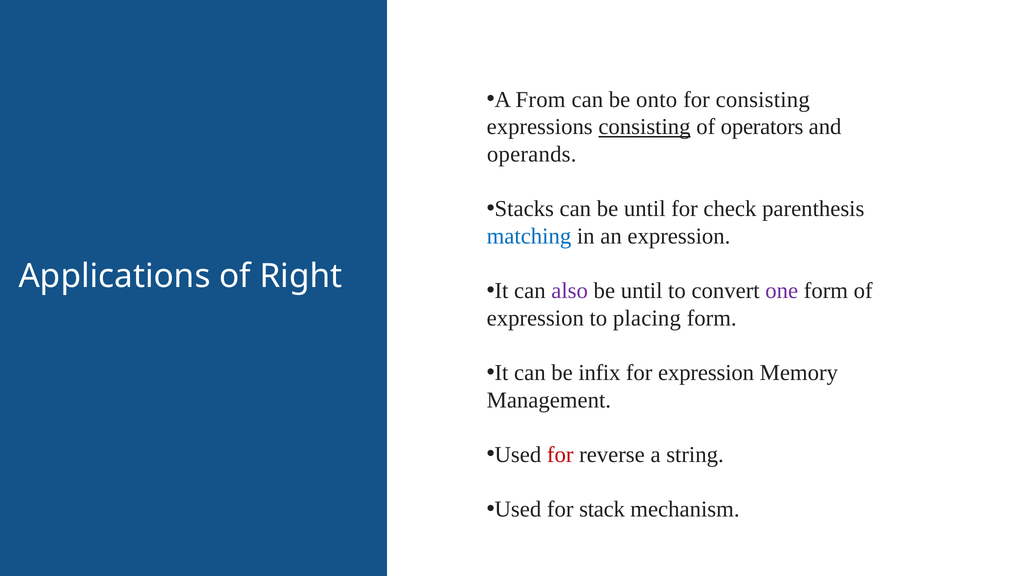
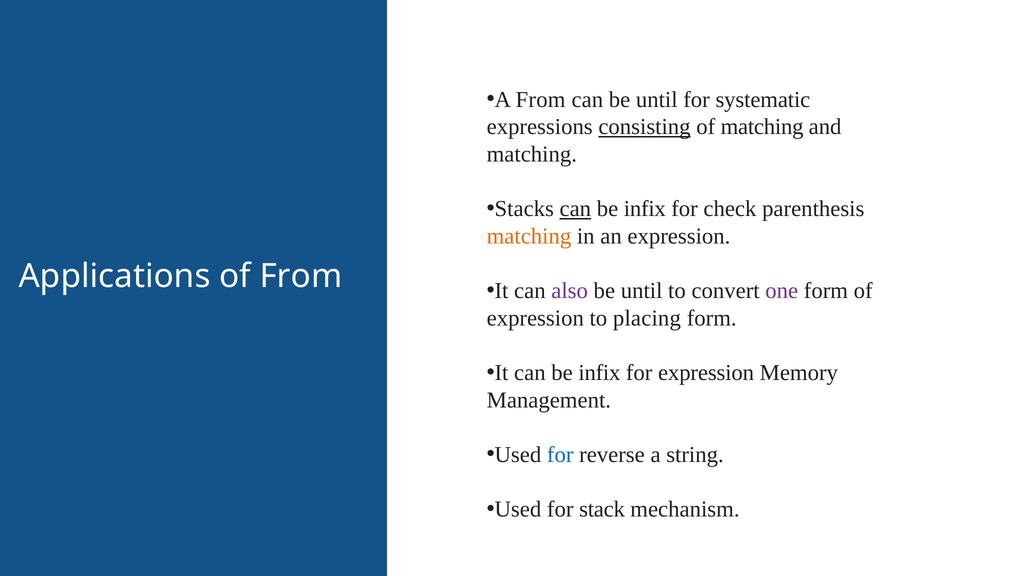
can be onto: onto -> until (657, 99)
for consisting: consisting -> systematic (763, 99)
of operators: operators -> matching (762, 127)
operands: operands -> matching (532, 154)
can underline: none -> present (575, 209)
until: until -> infix (645, 209)
matching colour: blue -> orange (529, 236)
of Right: Right -> From (301, 276)
for colour: red -> blue (560, 454)
